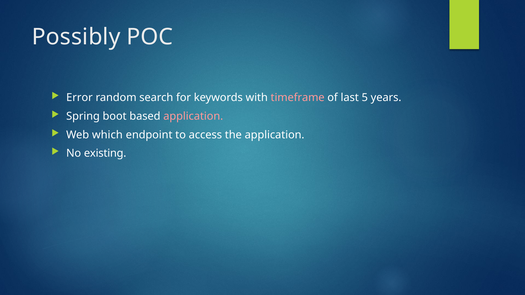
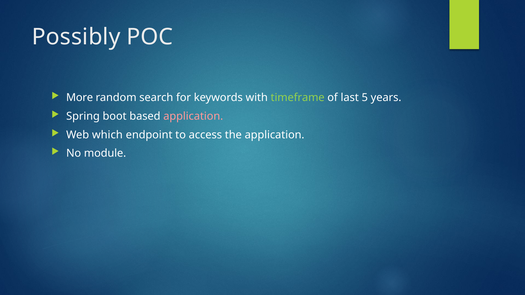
Error: Error -> More (80, 98)
timeframe colour: pink -> light green (298, 98)
existing: existing -> module (105, 154)
